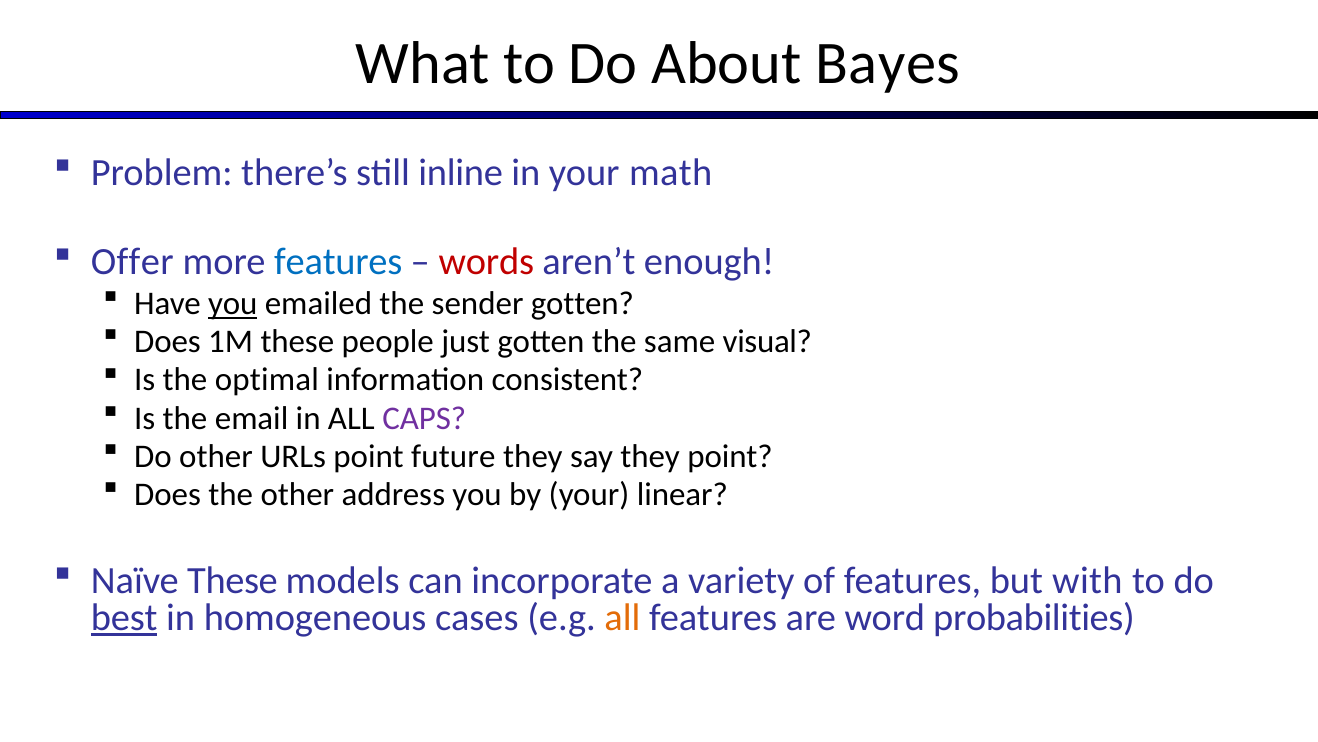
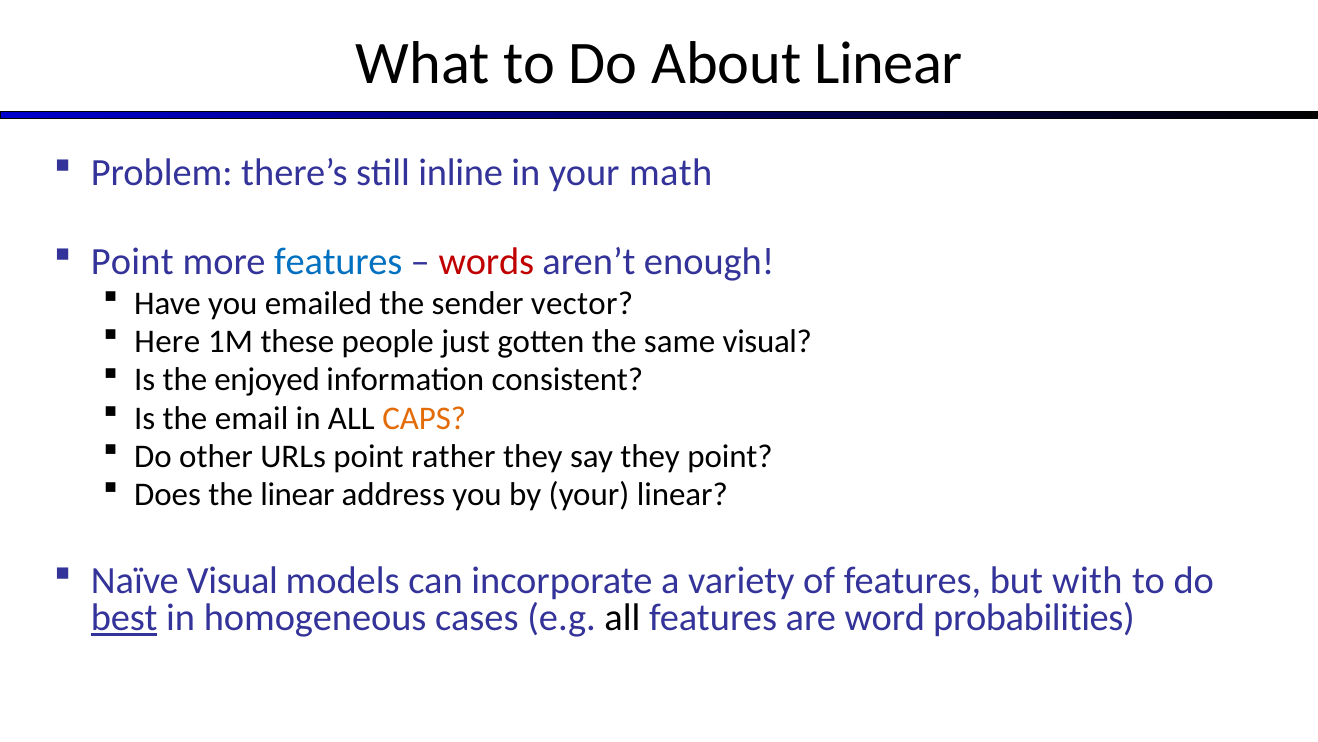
About Bayes: Bayes -> Linear (889, 63)
Offer: Offer -> Point (132, 262)
you underline: present -> none (233, 303)
sender gotten: gotten -> vector (582, 303)
Does: Does -> Here (167, 341)
optimal: optimal -> enjoyed (267, 380)
CAPS colour: purple -> orange (424, 418)
future: future -> rather (453, 456)
the other: other -> linear (298, 494)
Naïve These: These -> Visual (232, 581)
all colour: orange -> black (622, 618)
